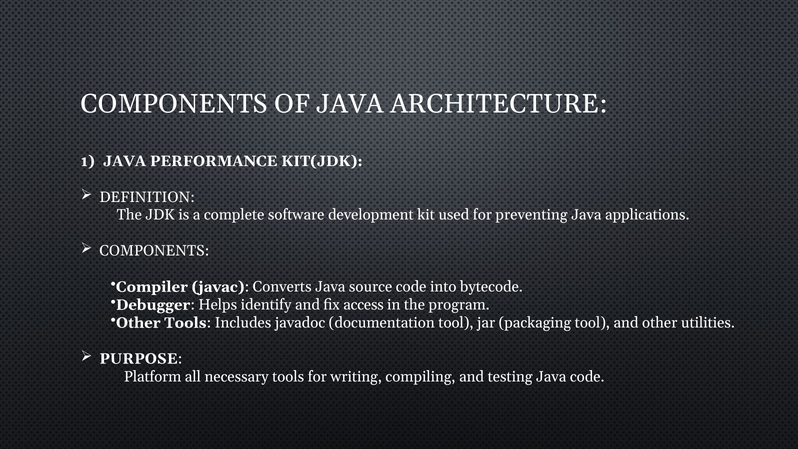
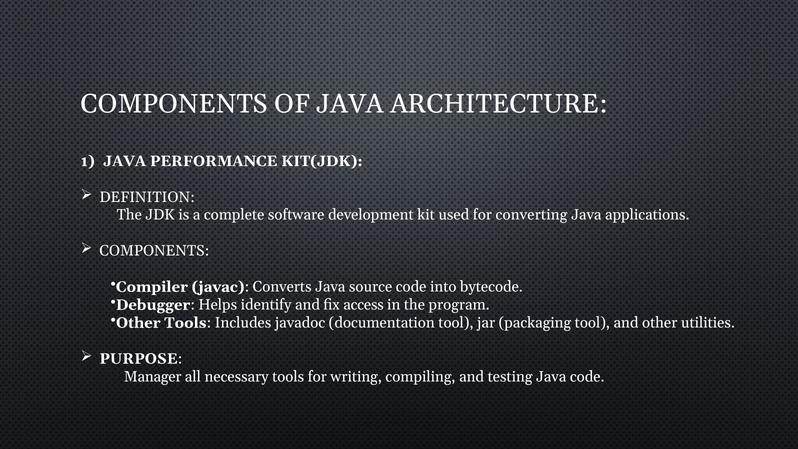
preventing: preventing -> converting (531, 215)
Platform: Platform -> Manager (153, 377)
